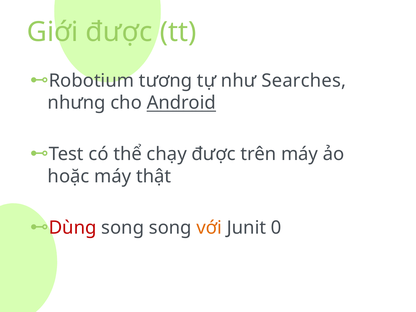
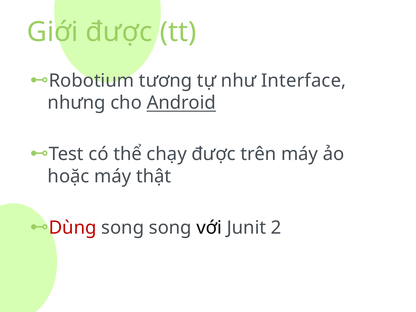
Searches: Searches -> Interface (304, 81)
với colour: orange -> black (209, 228)
0: 0 -> 2 (276, 228)
